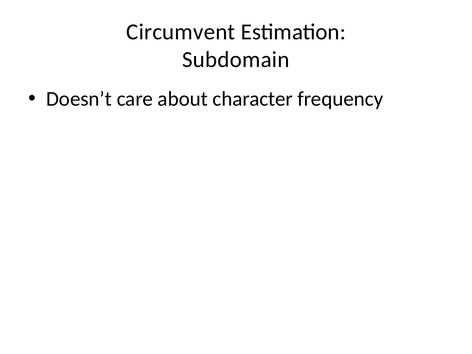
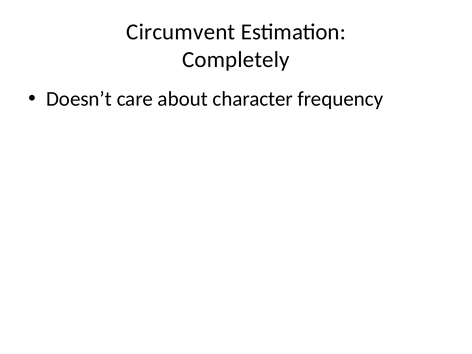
Subdomain: Subdomain -> Completely (236, 59)
